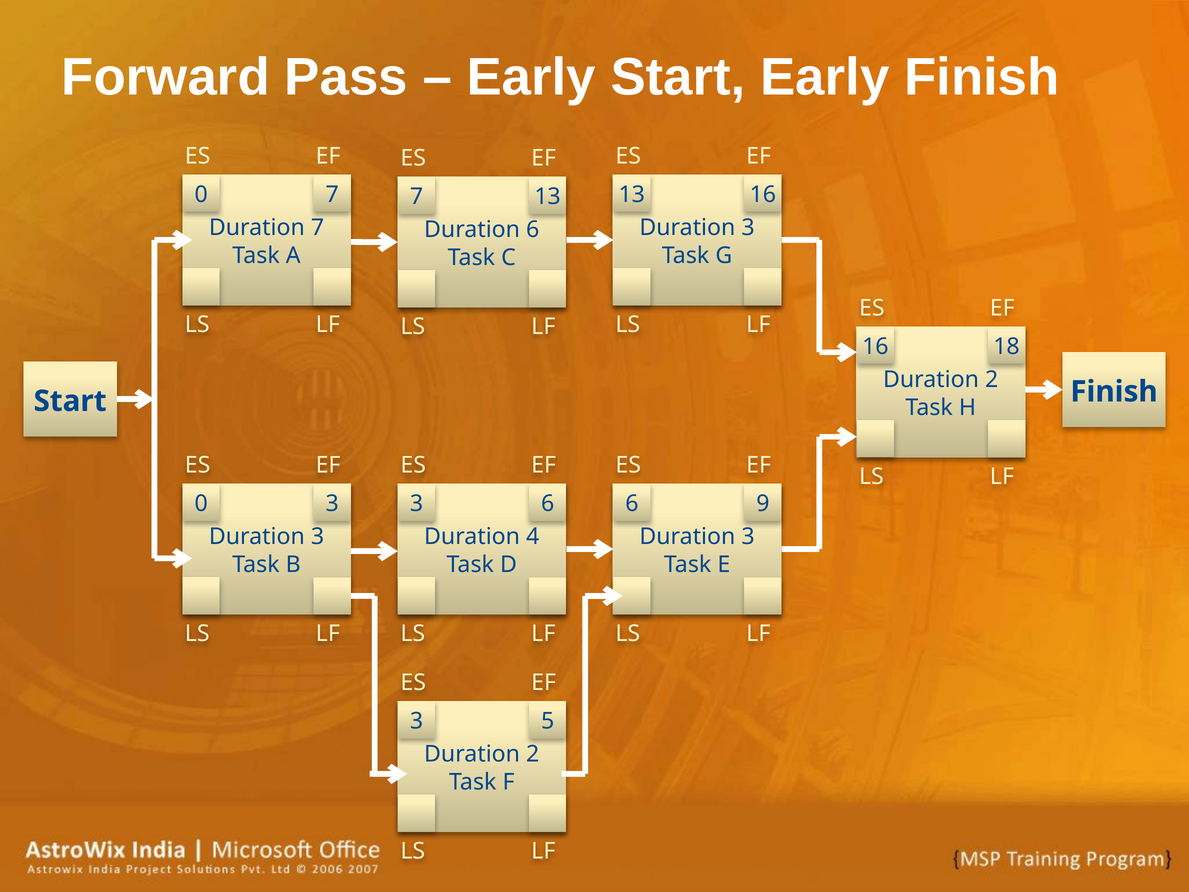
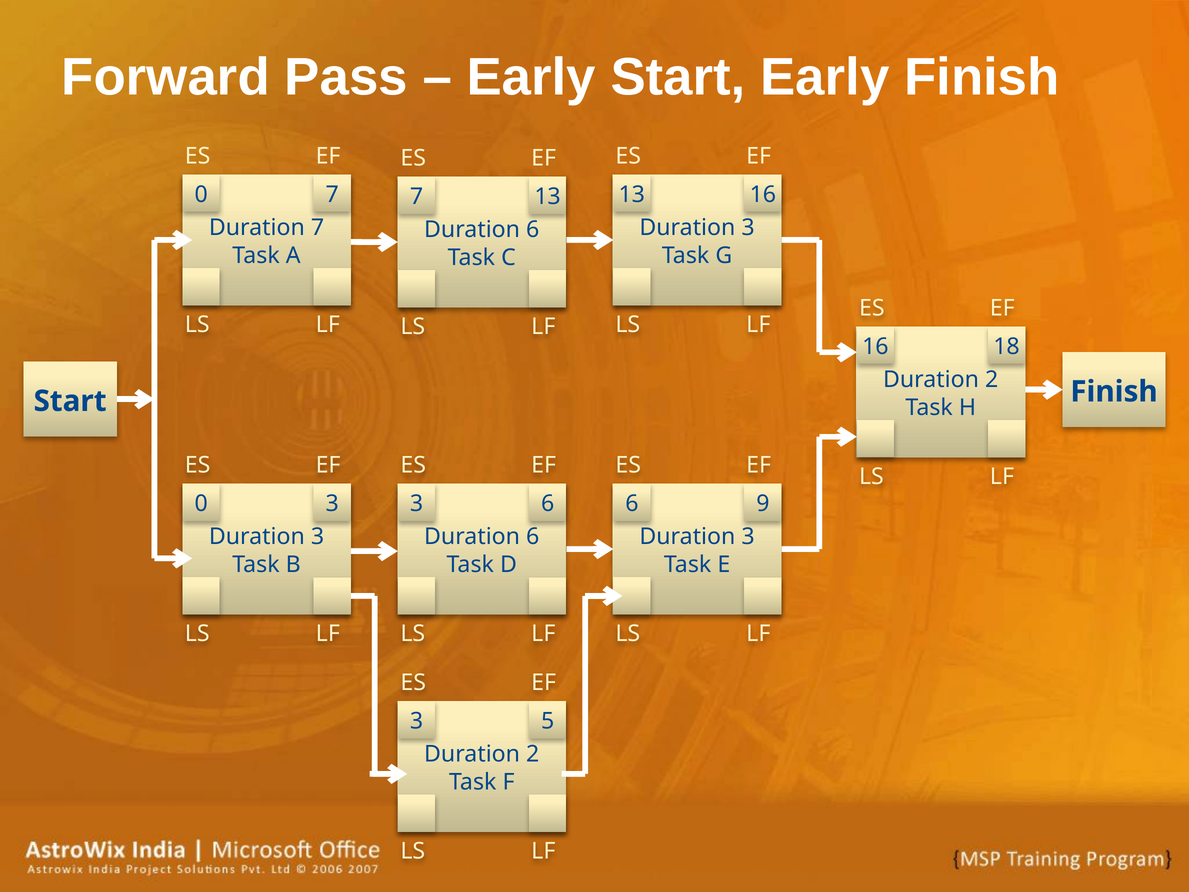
4: 4 -> 6 (533, 537)
